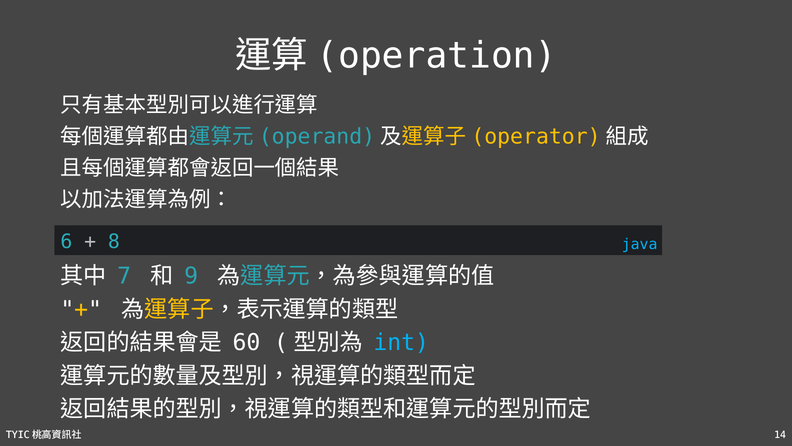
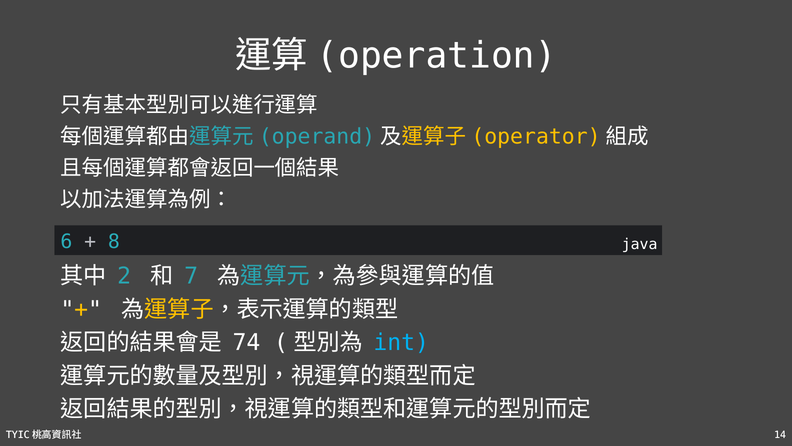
java colour: light blue -> white (640, 244)
7: 7 -> 2 (124, 276)
9: 9 -> 7 (191, 276)
60: 60 -> 74 (246, 342)
